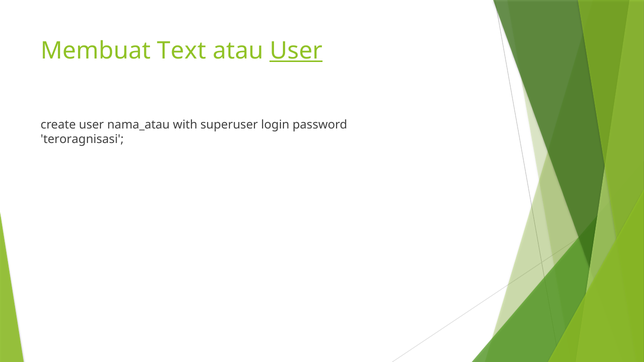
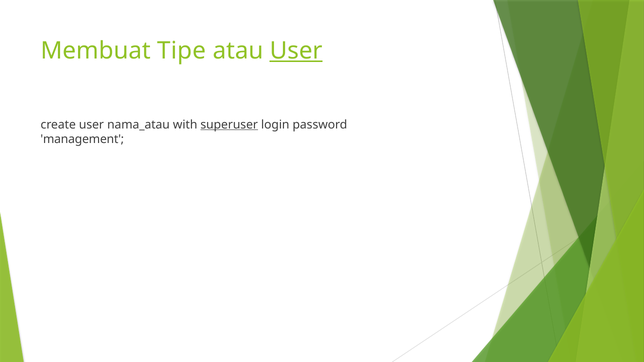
Text: Text -> Tipe (182, 51)
superuser underline: none -> present (229, 125)
teroragnisasi: teroragnisasi -> management (82, 139)
